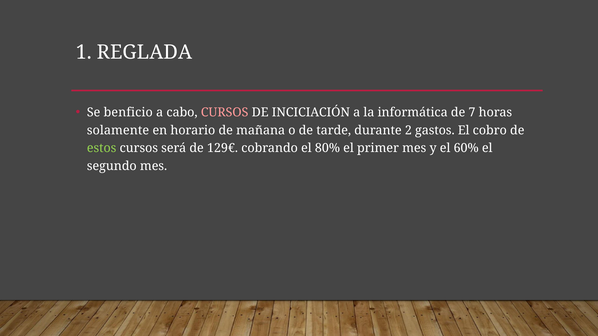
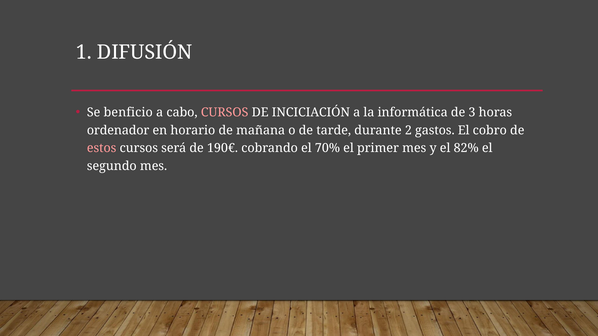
REGLADA: REGLADA -> DIFUSIÓN (145, 52)
7: 7 -> 3 (472, 112)
solamente: solamente -> ordenador (118, 130)
estos colour: light green -> pink (102, 148)
129€: 129€ -> 190€ (223, 148)
80%: 80% -> 70% (327, 148)
60%: 60% -> 82% (466, 148)
